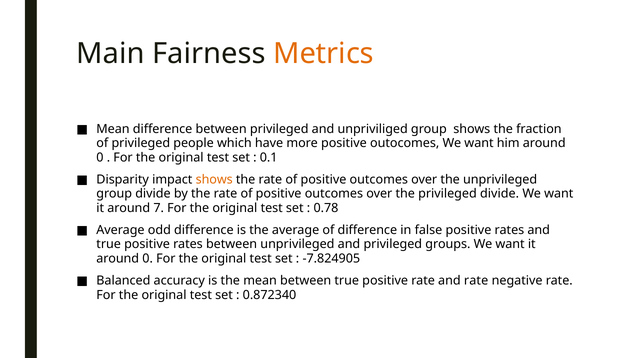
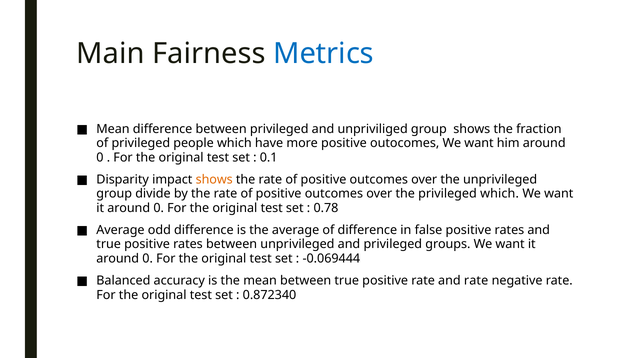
Metrics colour: orange -> blue (324, 53)
privileged divide: divide -> which (500, 194)
7: 7 -> 0 (159, 208)
-7.824905: -7.824905 -> -0.069444 (331, 258)
